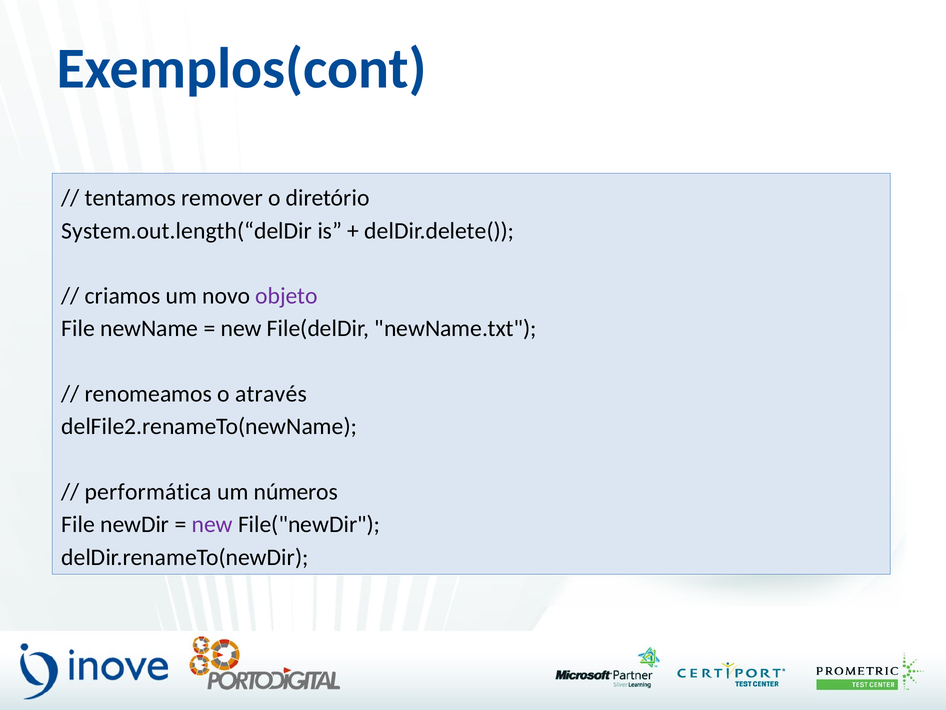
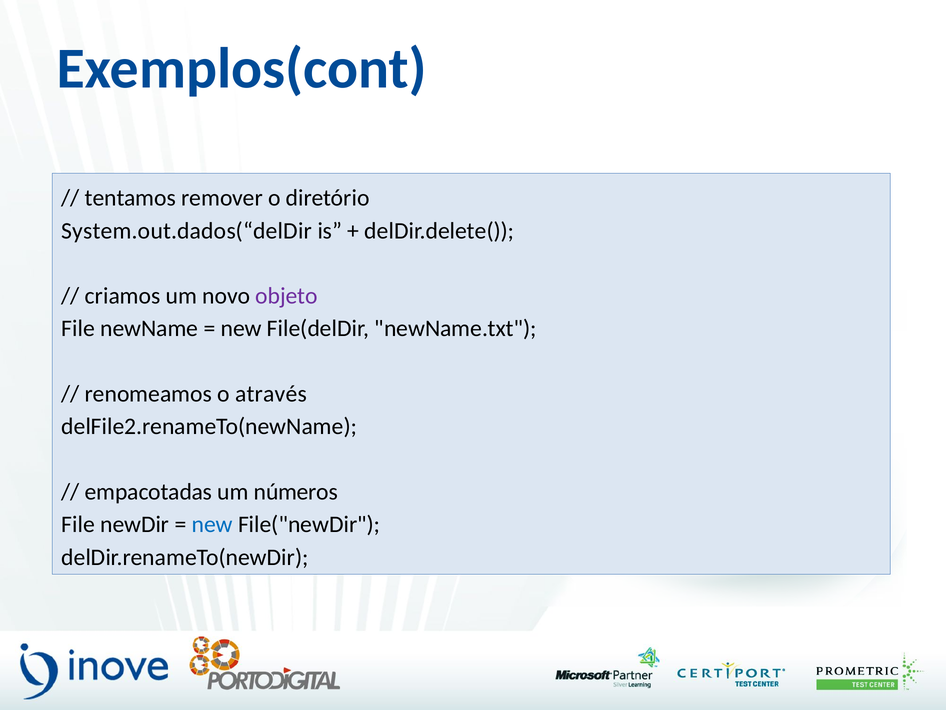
System.out.length(“delDir: System.out.length(“delDir -> System.out.dados(“delDir (187, 231)
performática: performática -> empacotadas (149, 492)
new colour: purple -> blue (212, 524)
